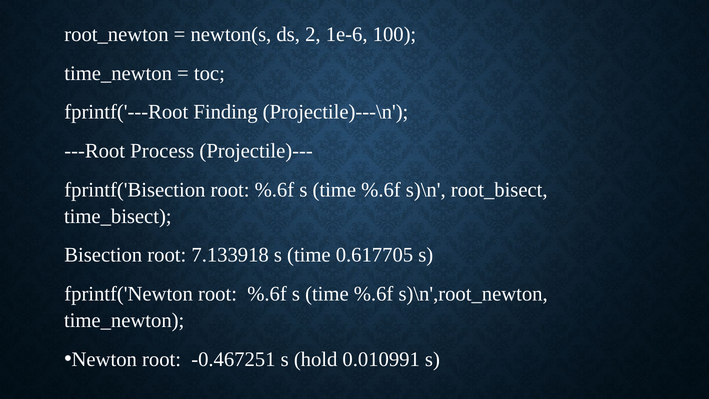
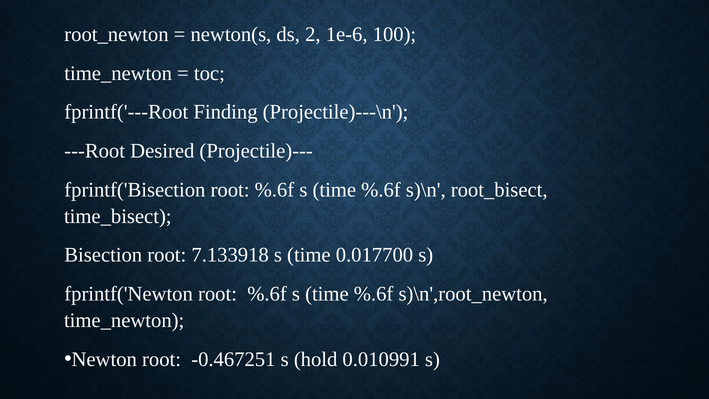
Process: Process -> Desired (162, 151)
0.617705: 0.617705 -> 0.017700 (374, 255)
